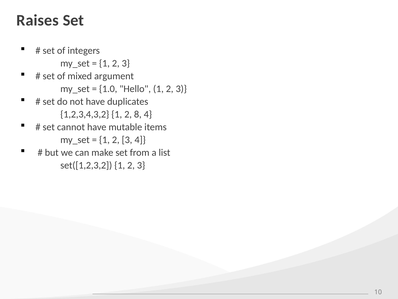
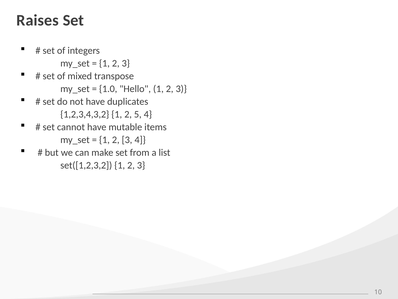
argument: argument -> transpose (114, 76)
8: 8 -> 5 (138, 114)
